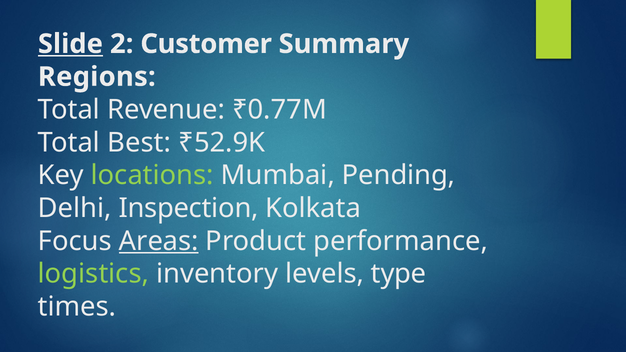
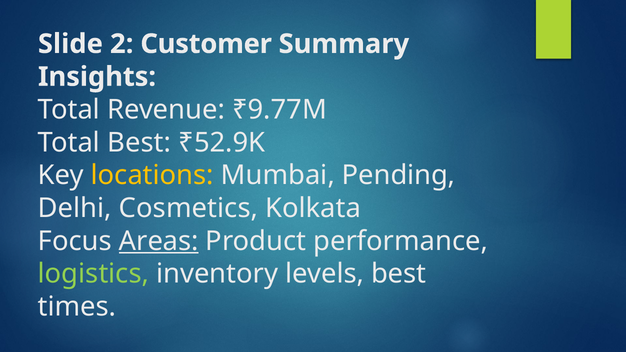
Slide underline: present -> none (70, 44)
Regions: Regions -> Insights (97, 77)
₹0.77M: ₹0.77M -> ₹9.77M (280, 110)
locations colour: light green -> yellow (152, 175)
Inspection: Inspection -> Cosmetics (188, 208)
levels type: type -> best (399, 274)
